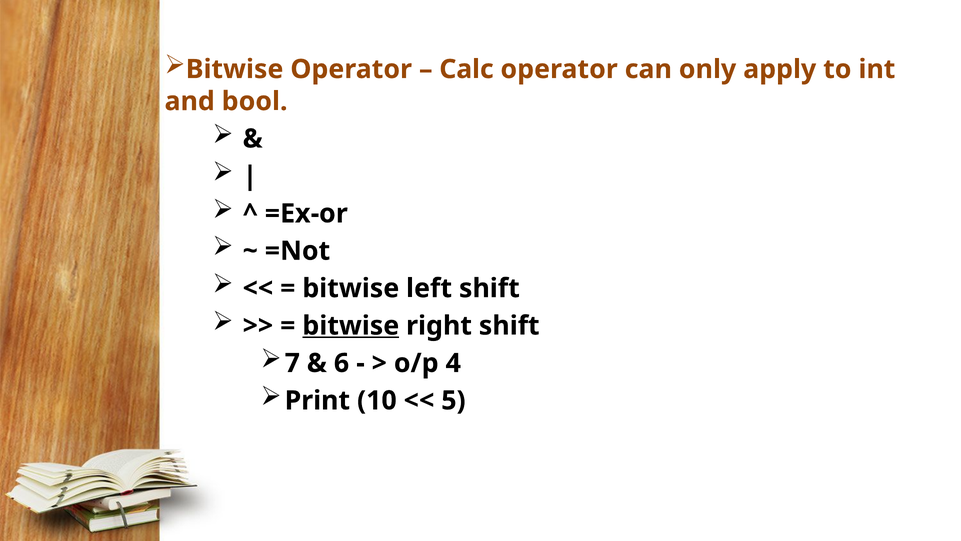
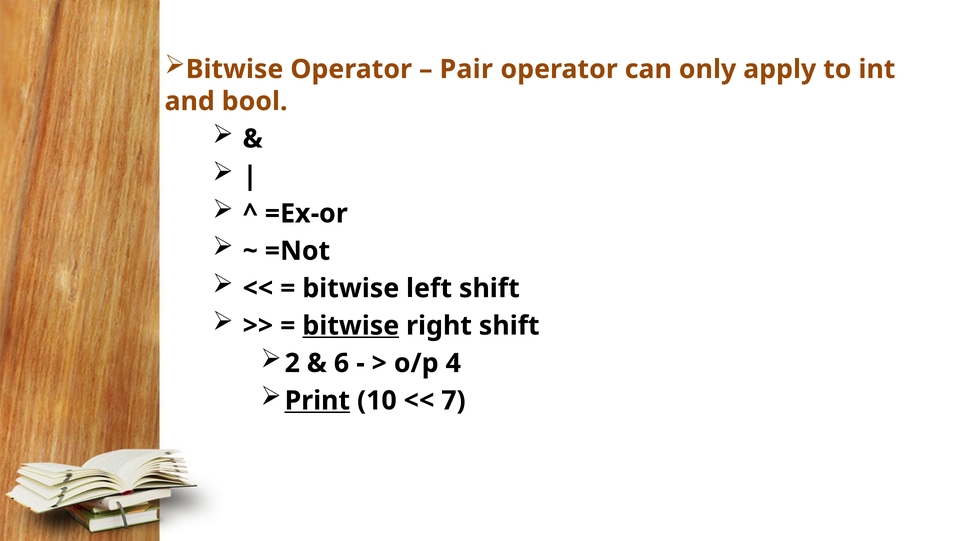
Calc: Calc -> Pair (466, 69)
7: 7 -> 2 (292, 363)
Print underline: none -> present (317, 400)
5: 5 -> 7 (453, 400)
